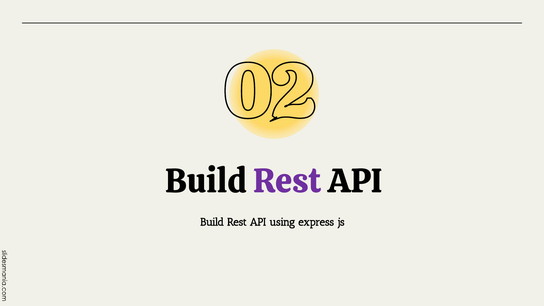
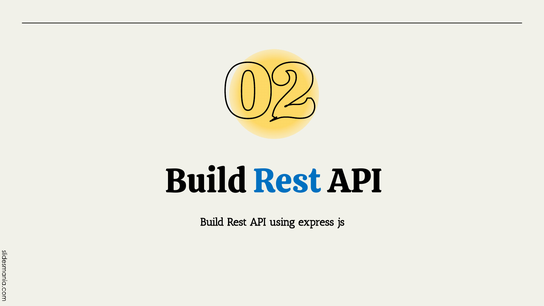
Rest colour: purple -> blue (287, 181)
